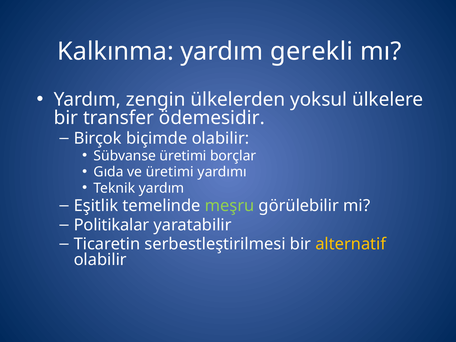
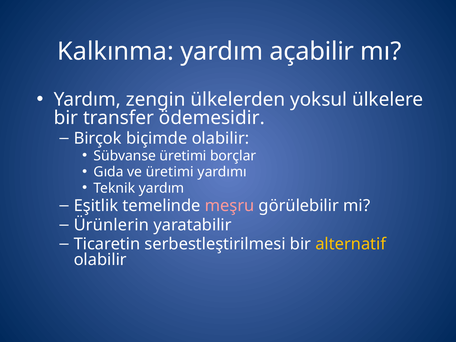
gerekli: gerekli -> açabilir (312, 52)
meşru colour: light green -> pink (230, 206)
Politikalar: Politikalar -> Ürünlerin (111, 225)
